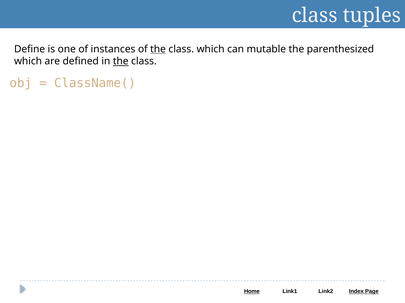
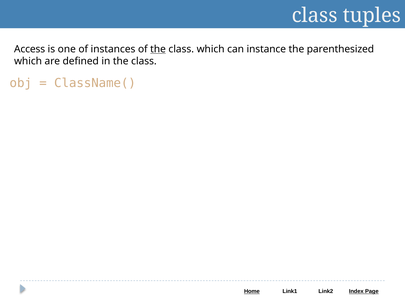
Define: Define -> Access (30, 49)
mutable: mutable -> instance (266, 49)
the underline: present -> none (121, 61)
